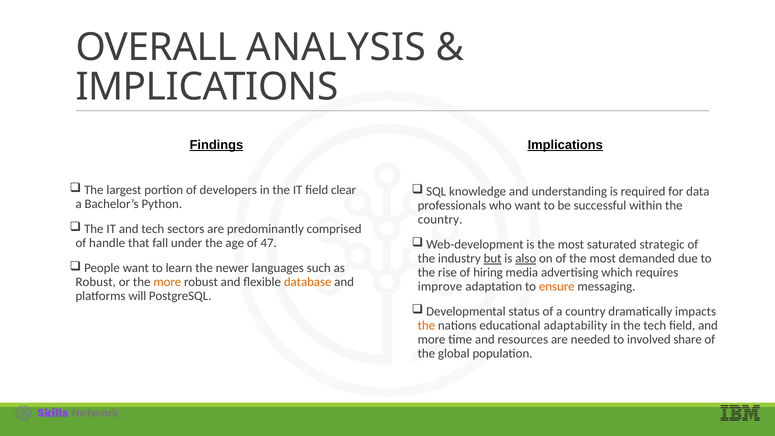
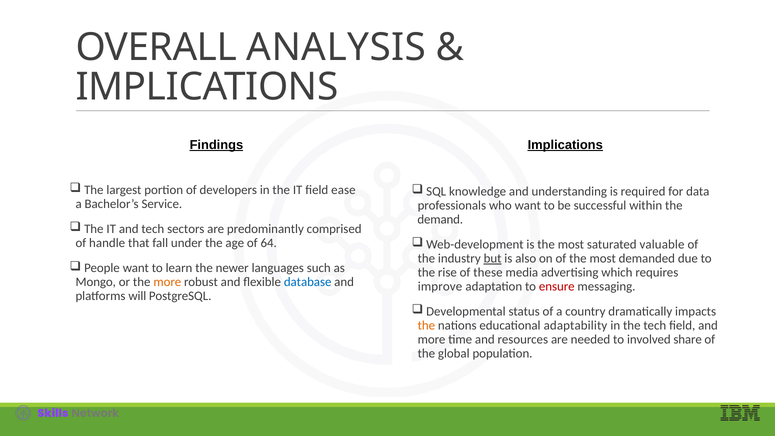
clear: clear -> ease (343, 190)
Python: Python -> Service (162, 204)
country: country -> demand (440, 219)
47: 47 -> 64 (269, 243)
strategic: strategic -> valuable (662, 244)
also underline: present -> none (526, 258)
hiring: hiring -> these (488, 272)
Robust: Robust -> Mongo (96, 282)
database colour: orange -> blue (308, 282)
ensure colour: orange -> red (557, 286)
